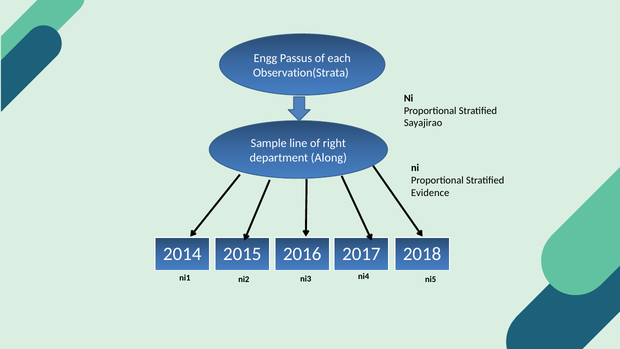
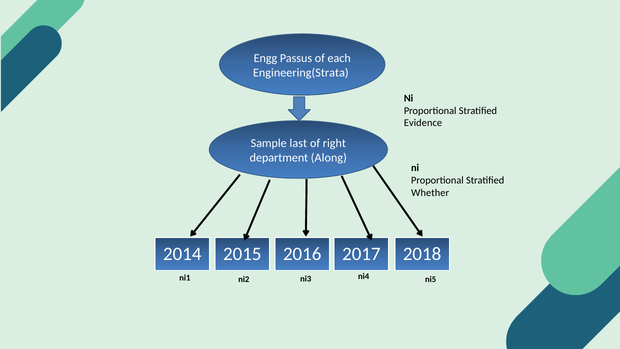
Observation(Strata: Observation(Strata -> Engineering(Strata (301, 73)
Sayajirao: Sayajirao -> Evidence (423, 123)
line: line -> last (298, 143)
Evidence: Evidence -> Whether (430, 192)
